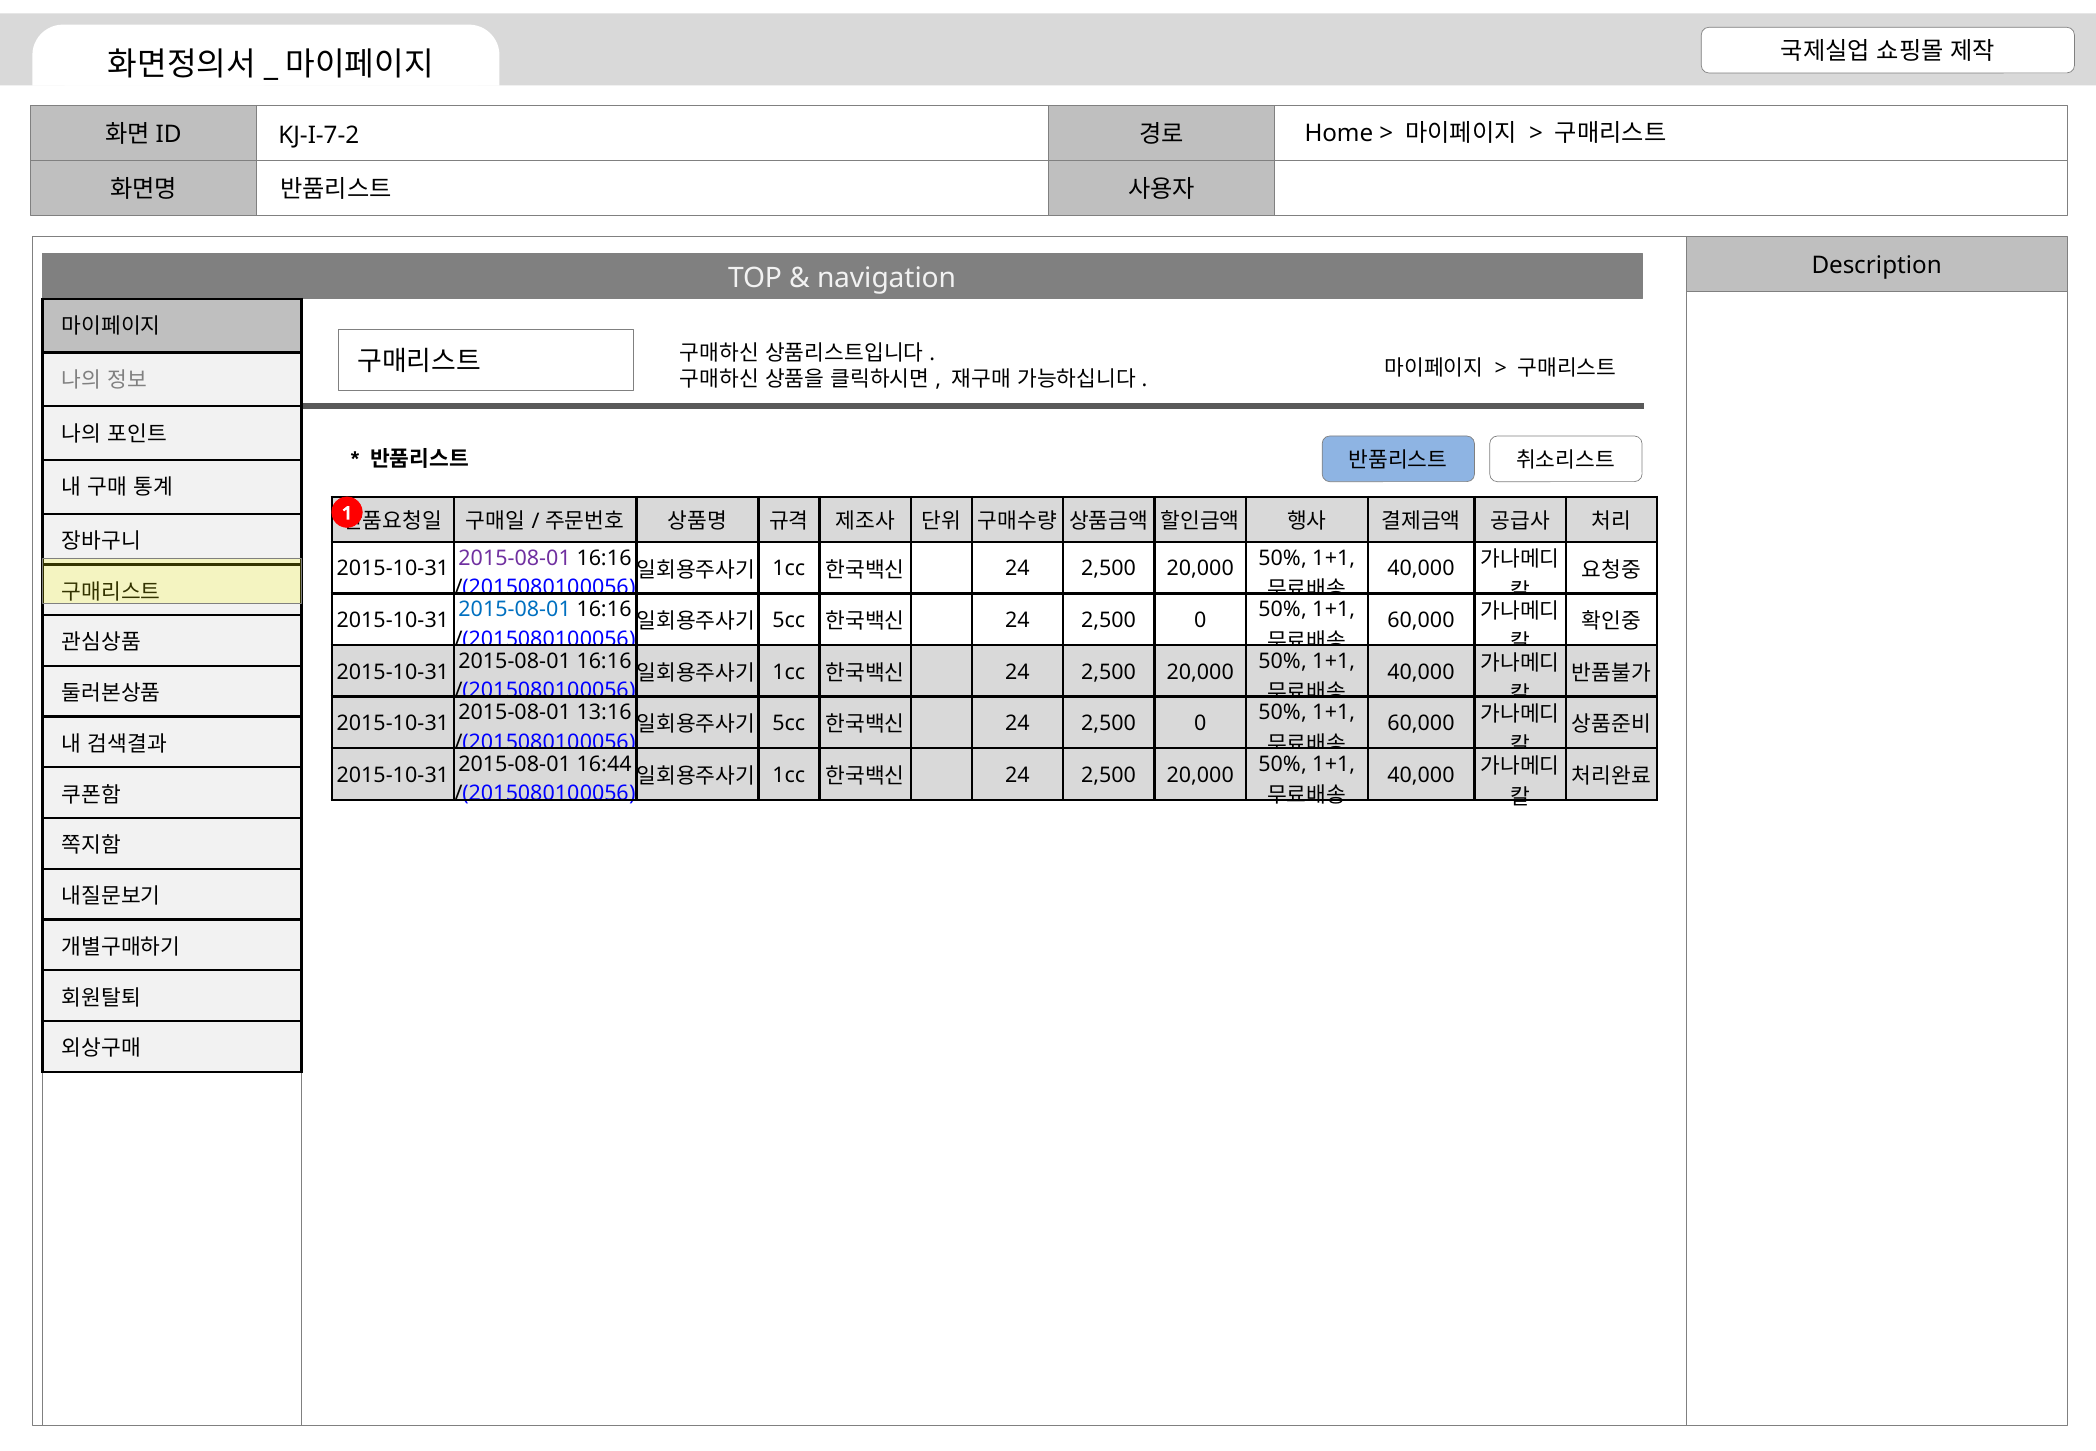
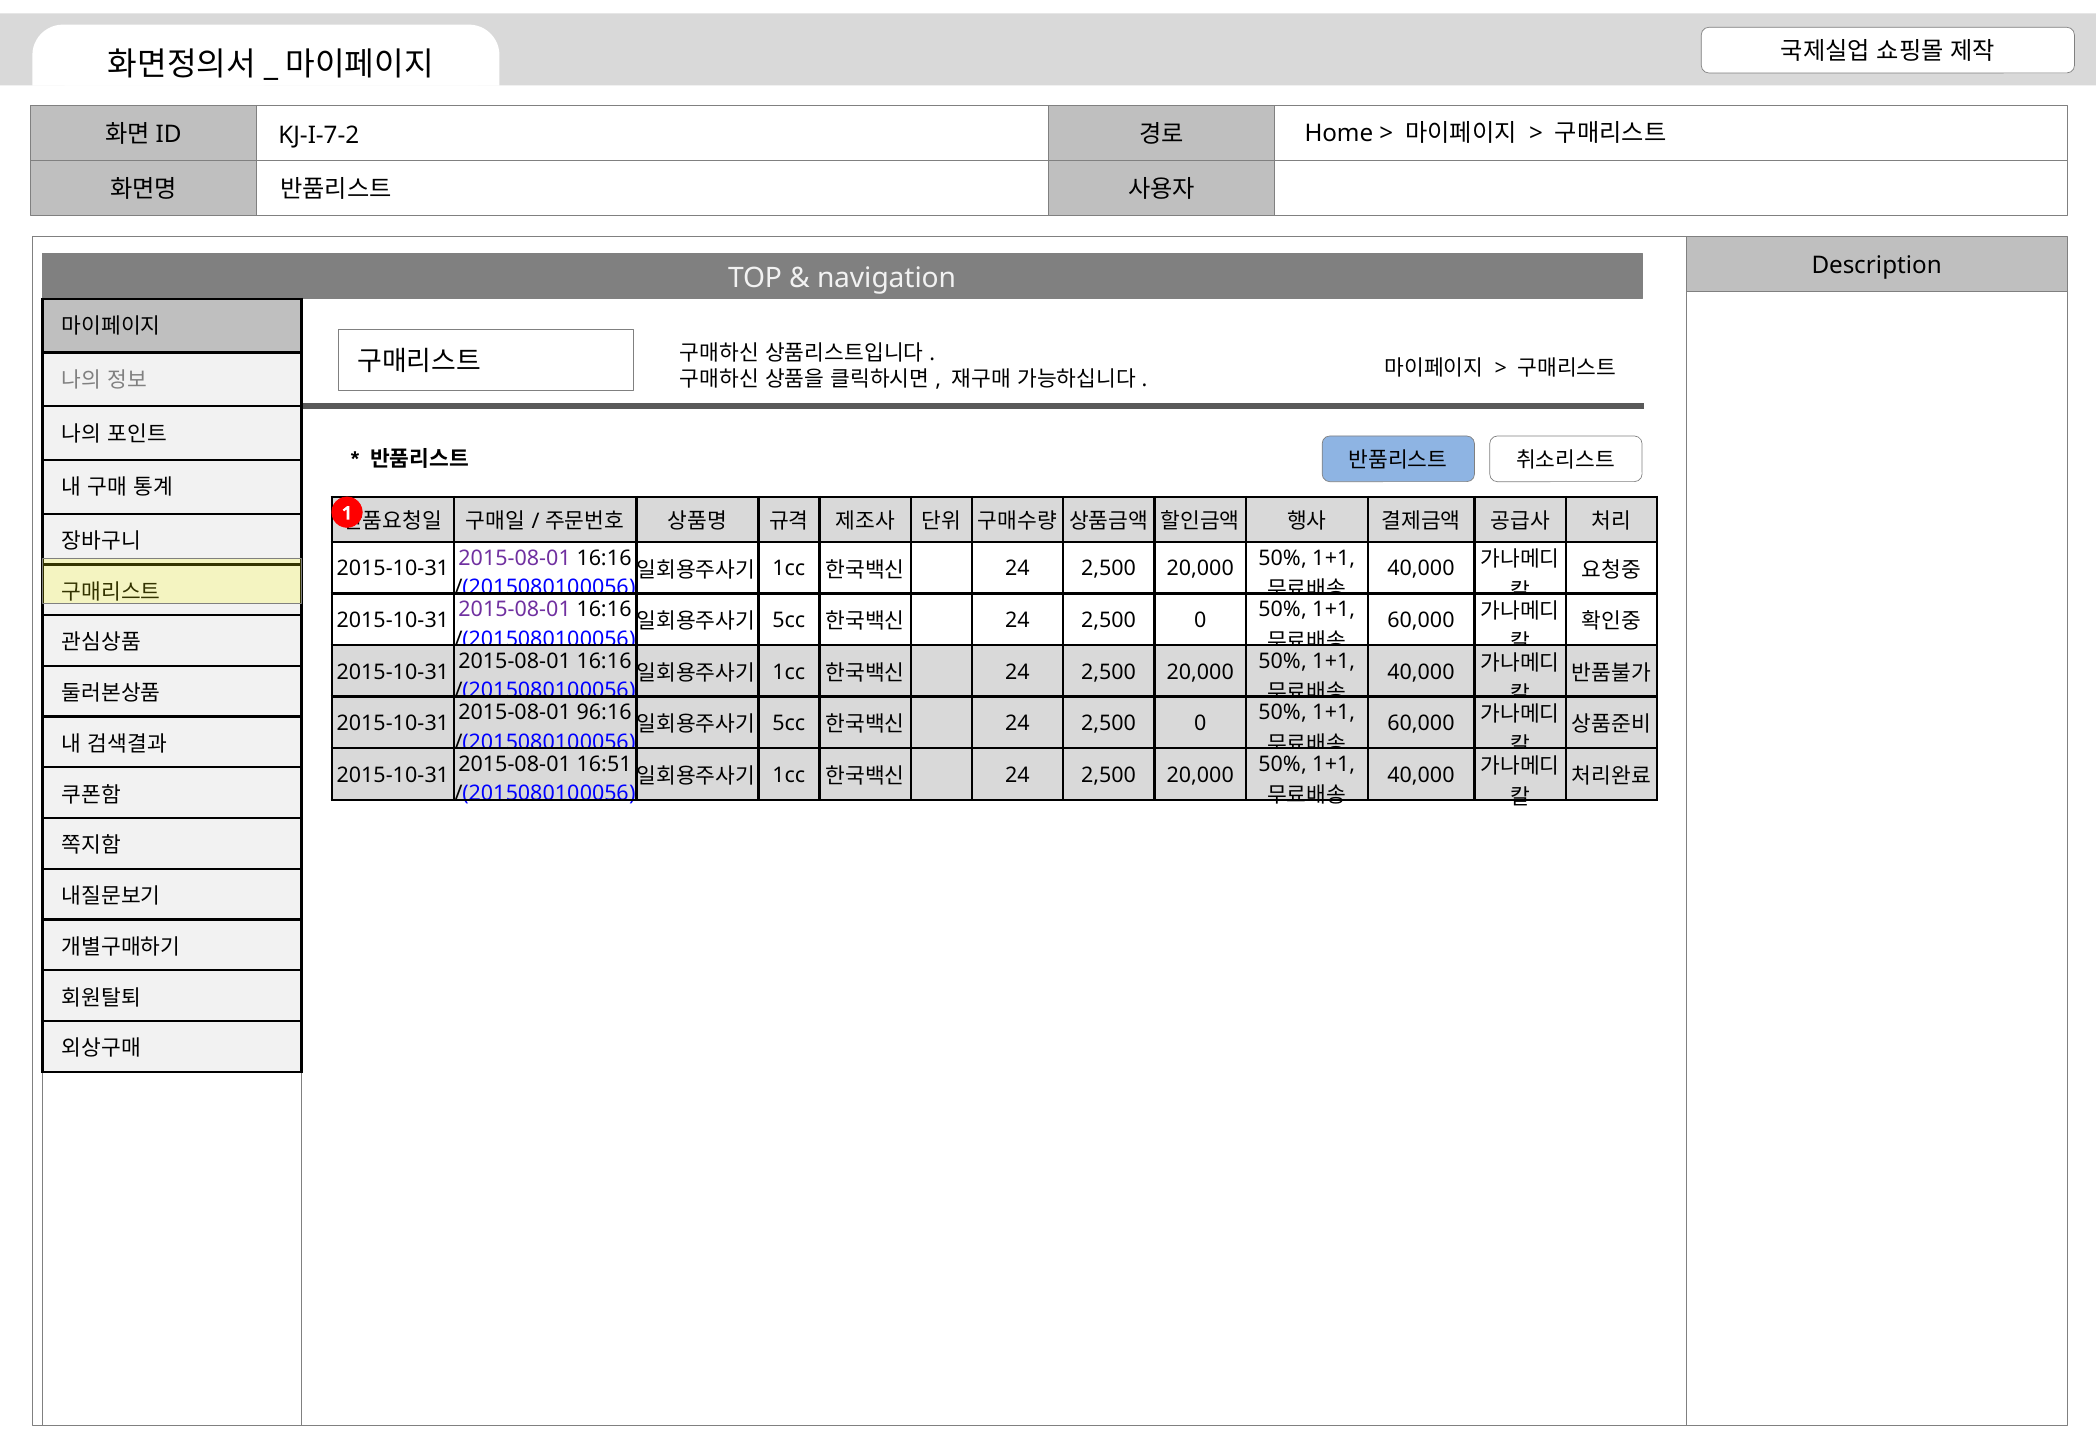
2015-08-01 colour: blue -> purple (515, 610)
13:16: 13:16 -> 96:16 (604, 713)
16:44: 16:44 -> 16:51 (604, 764)
